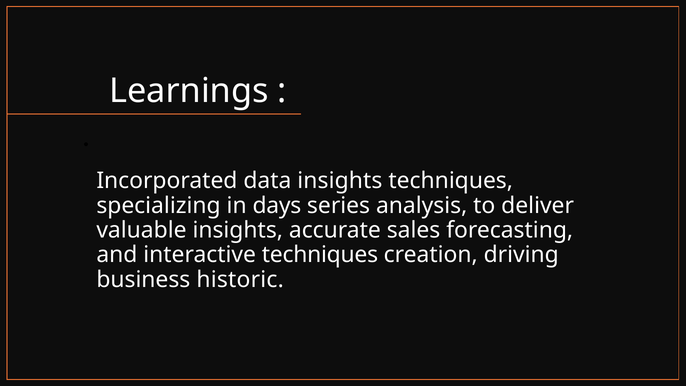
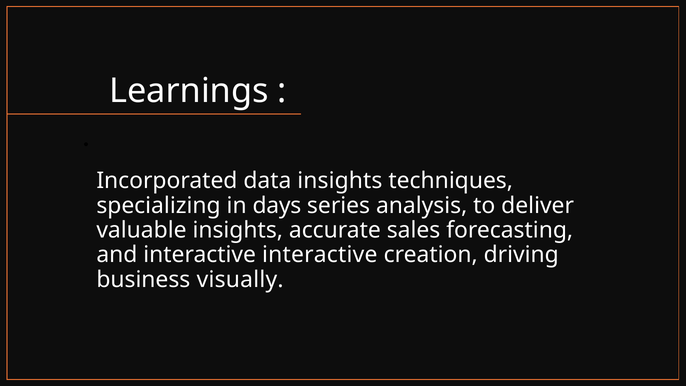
interactive techniques: techniques -> interactive (320, 255)
historic: historic -> visually (240, 280)
